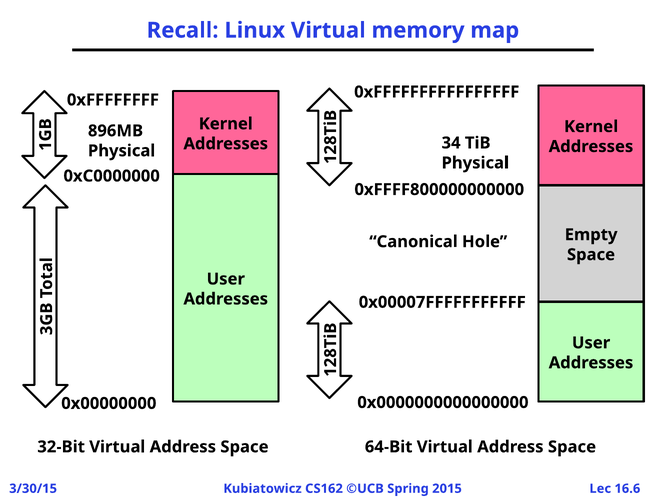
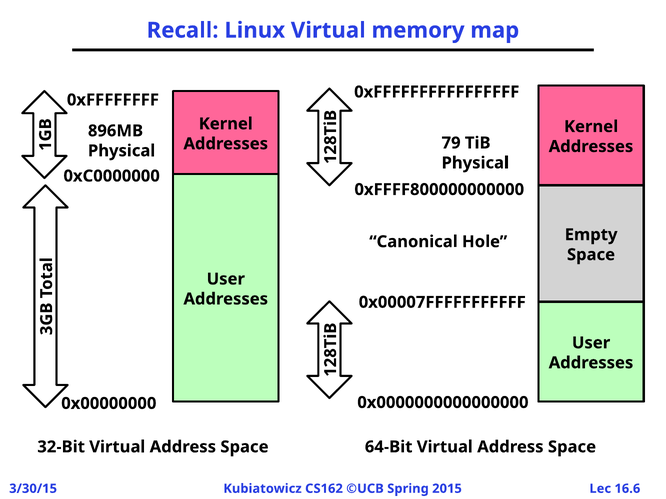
34: 34 -> 79 (451, 143)
